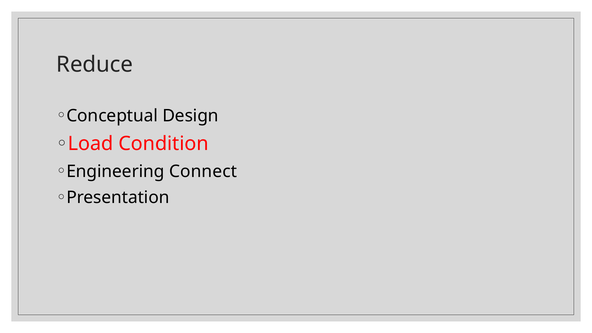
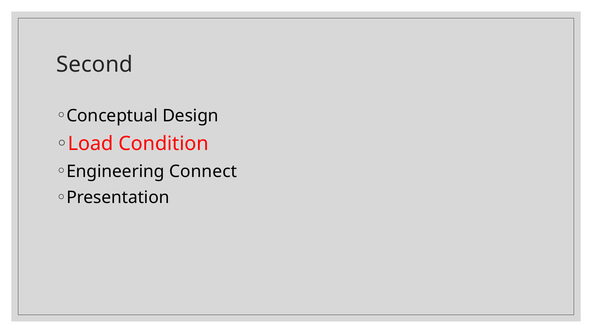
Reduce: Reduce -> Second (95, 64)
